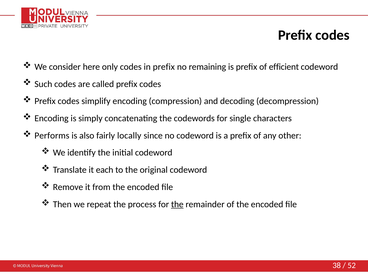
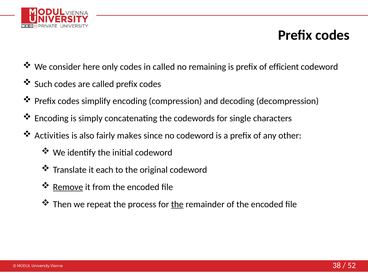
in prefix: prefix -> called (164, 67)
Performs: Performs -> Activities (52, 136)
locally: locally -> makes (129, 136)
Remove underline: none -> present (68, 187)
